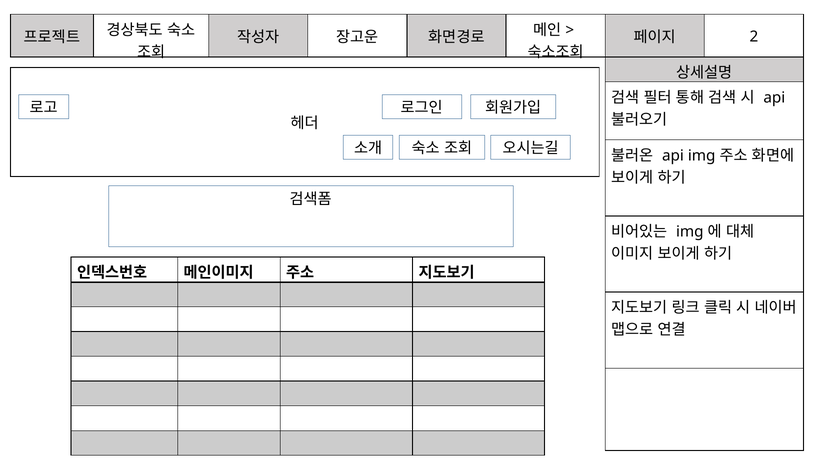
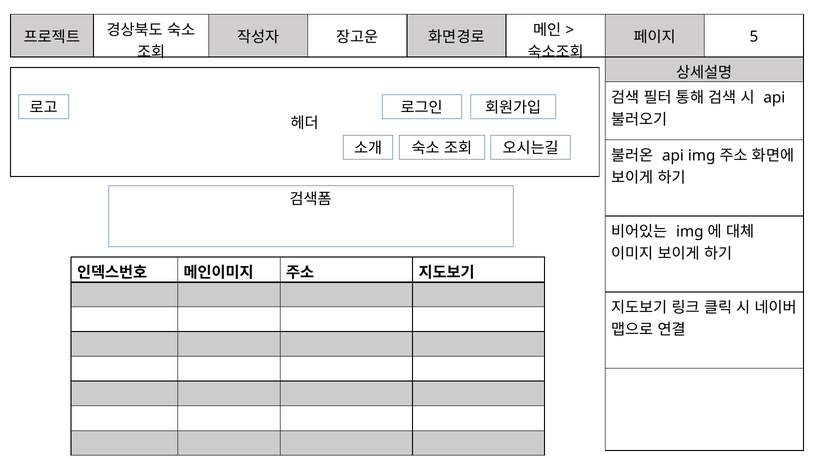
2: 2 -> 5 (754, 36)
